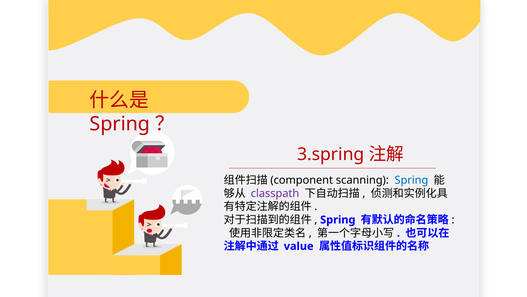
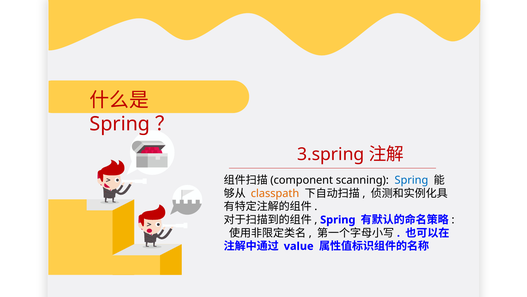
classpath colour: purple -> orange (275, 193)
